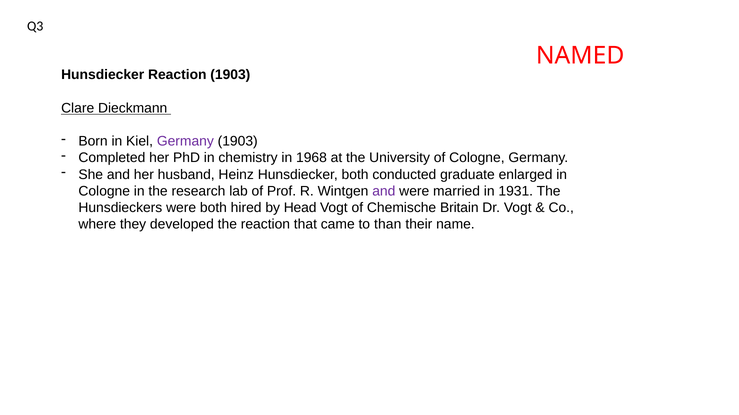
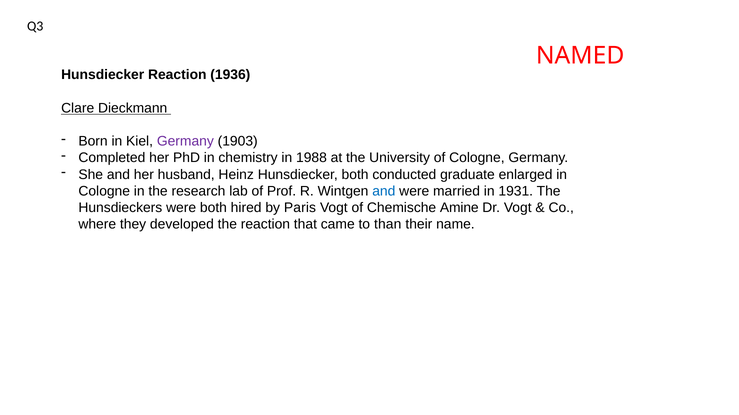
Reaction 1903: 1903 -> 1936 (230, 75)
1968: 1968 -> 1988 (312, 158)
and colour: purple -> blue (384, 191)
Head: Head -> Paris (300, 208)
Britain: Britain -> Amine (459, 208)
